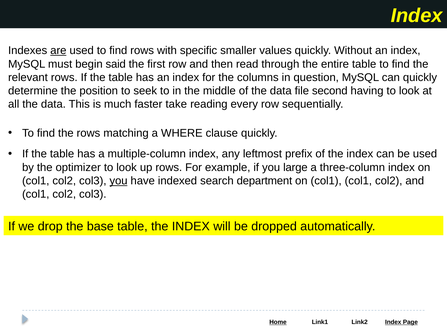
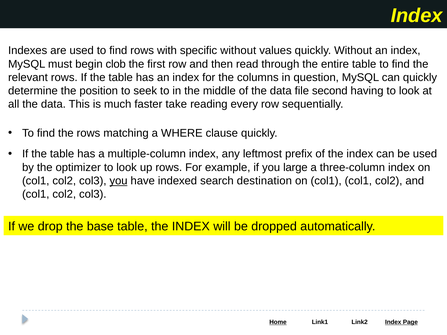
are underline: present -> none (58, 51)
specific smaller: smaller -> without (238, 51)
said: said -> clob (116, 64)
department: department -> destination (264, 181)
